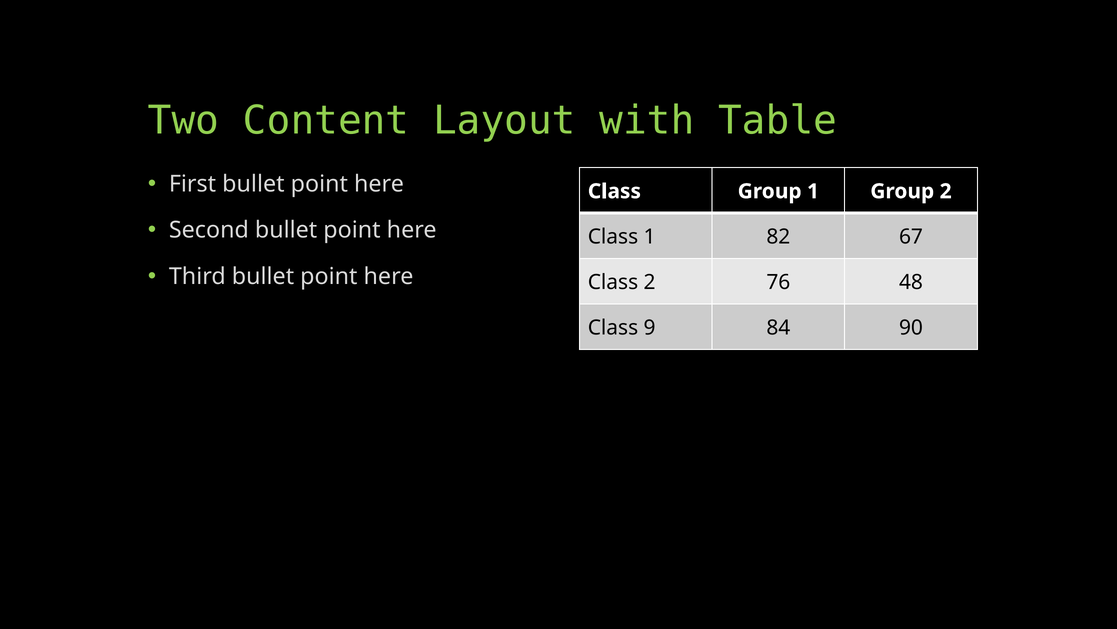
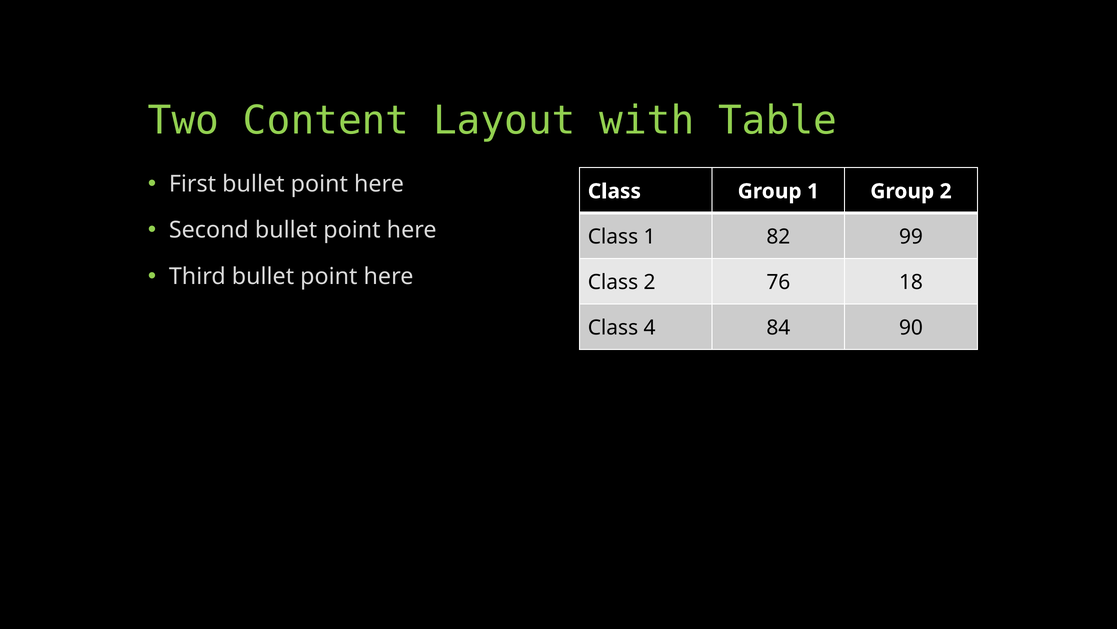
67: 67 -> 99 (911, 237)
48: 48 -> 18 (911, 282)
9: 9 -> 4 (650, 327)
